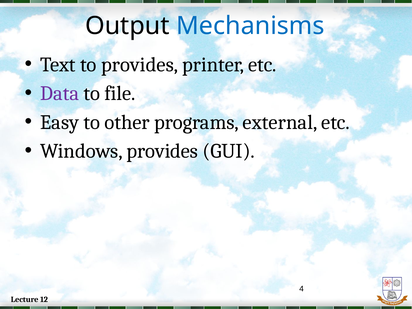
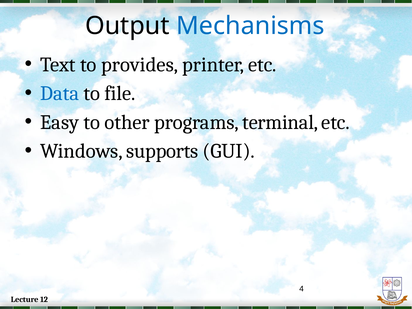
Data colour: purple -> blue (60, 93)
external: external -> terminal (280, 122)
Windows provides: provides -> supports (162, 151)
